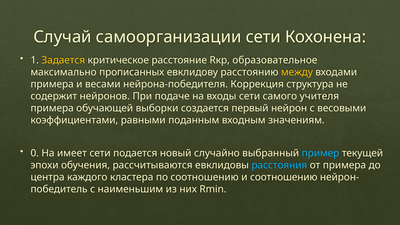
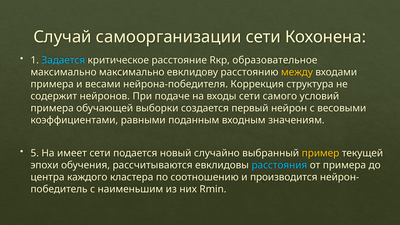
Задается colour: yellow -> light blue (63, 60)
максимально прописанных: прописанных -> максимально (132, 72)
учителя: учителя -> условий (319, 96)
0: 0 -> 5 (35, 153)
пример colour: light blue -> yellow (321, 153)
и соотношению: соотношению -> производится (284, 177)
